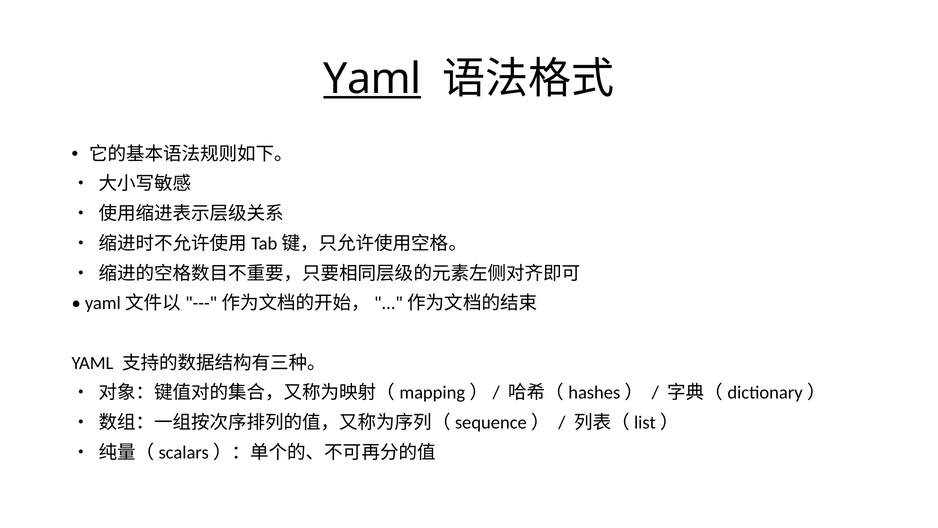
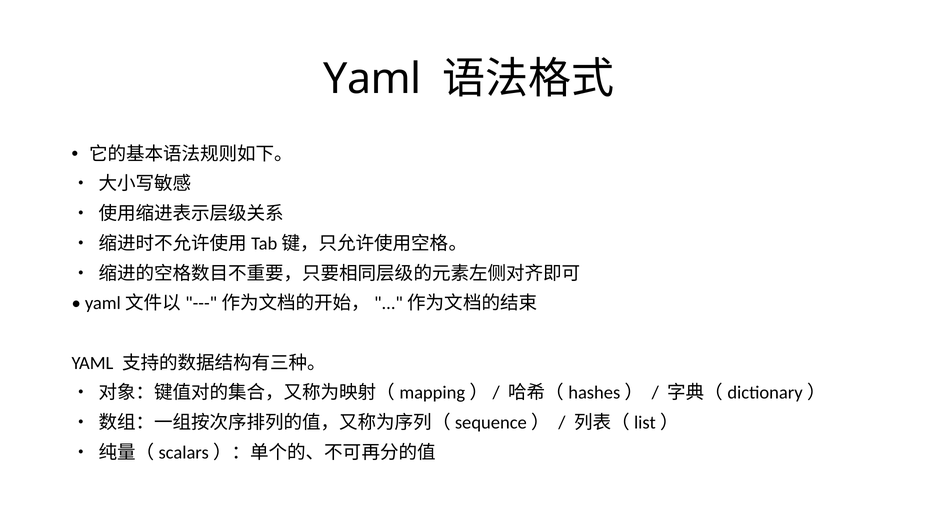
Yaml underline: present -> none (372, 79)
